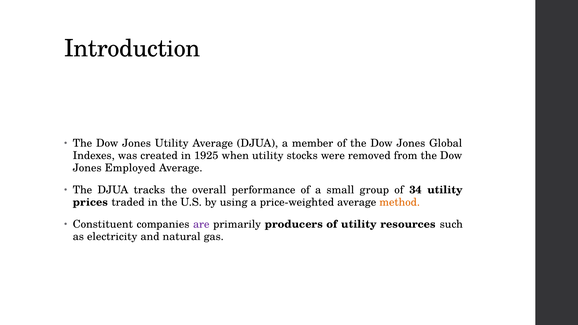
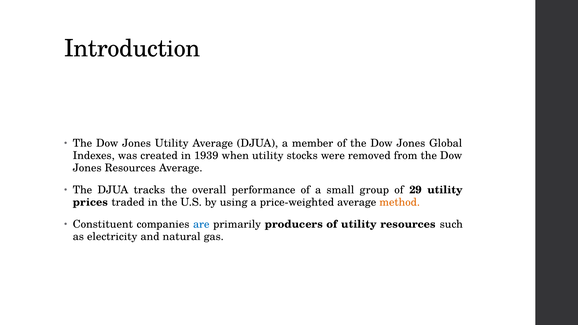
1925: 1925 -> 1939 (206, 156)
Jones Employed: Employed -> Resources (130, 168)
34: 34 -> 29 (416, 190)
are colour: purple -> blue (201, 224)
